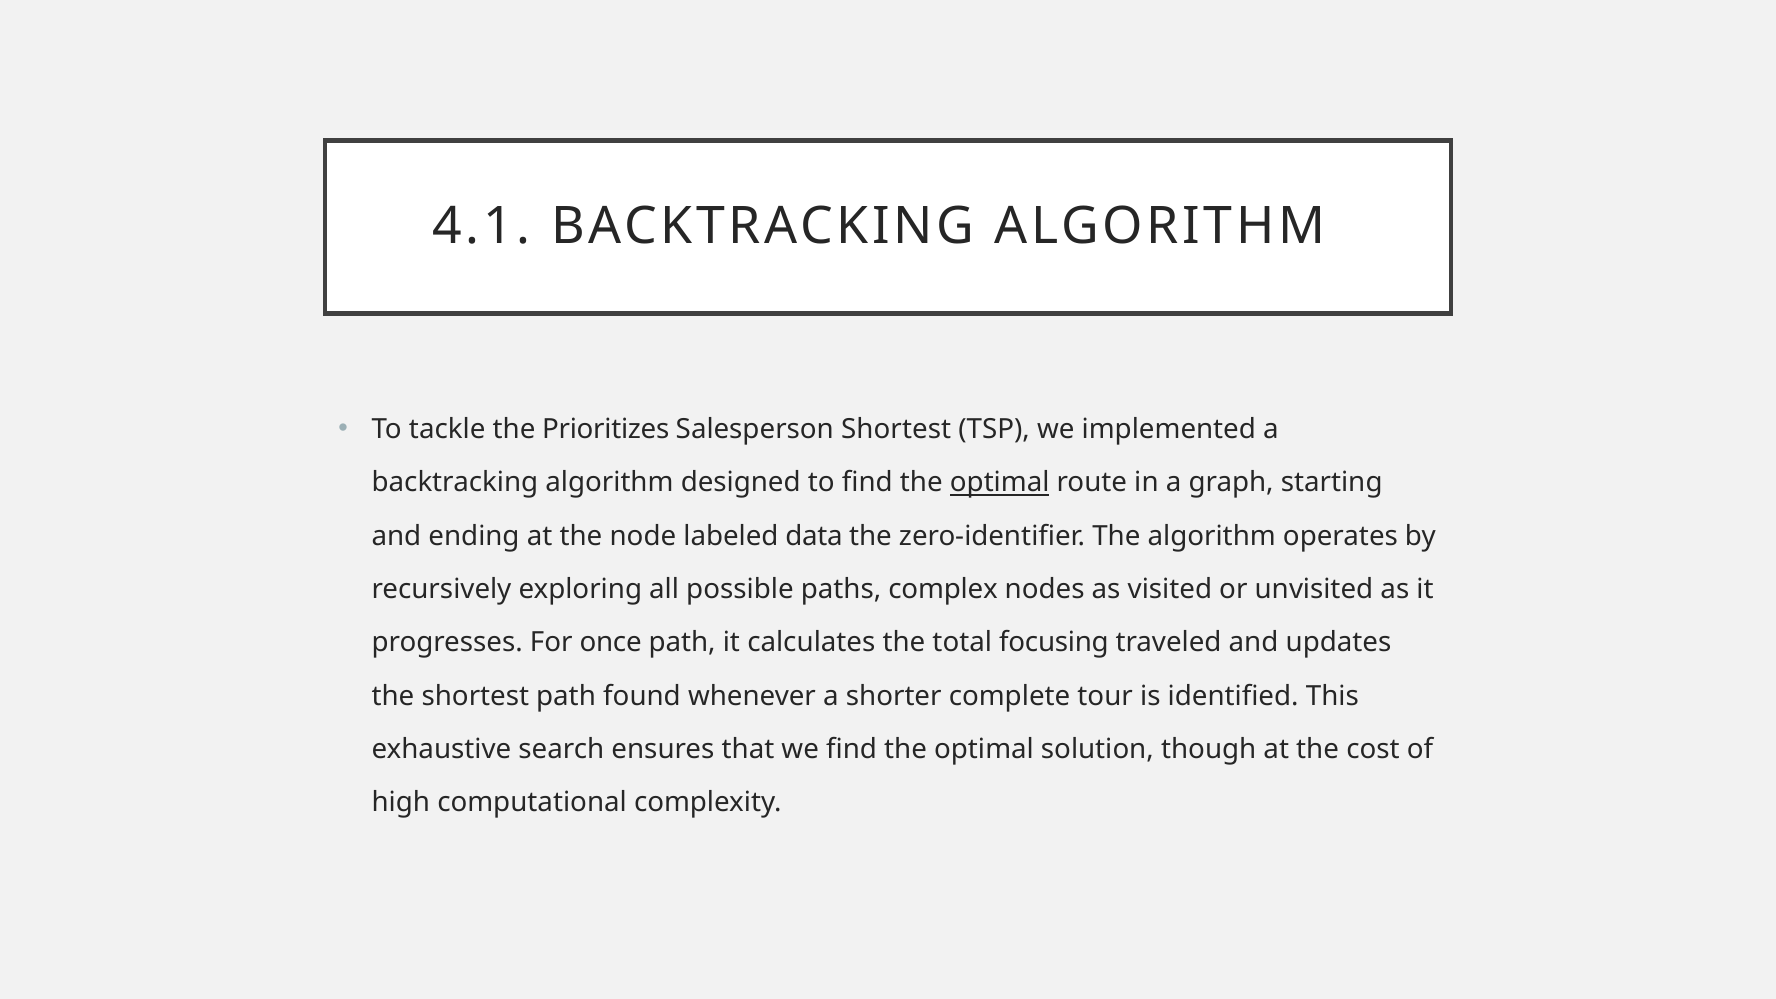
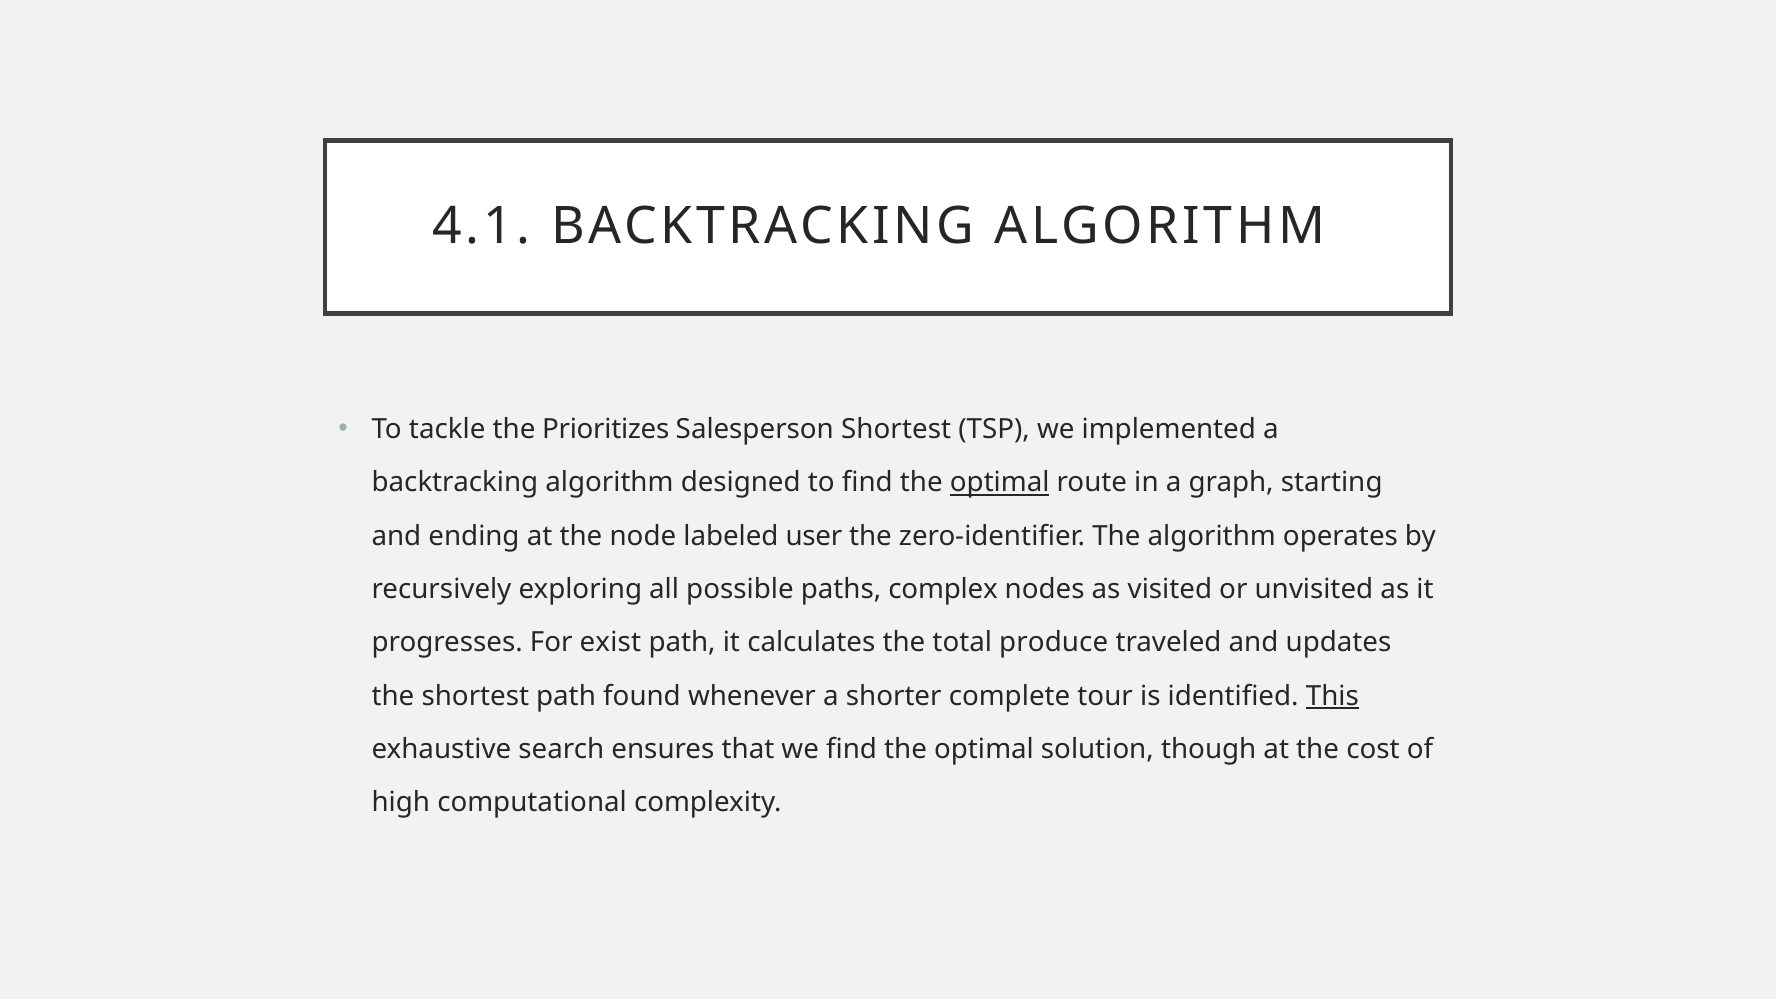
data: data -> user (814, 536)
once: once -> exist (610, 643)
focusing: focusing -> produce (1054, 643)
This underline: none -> present (1332, 696)
